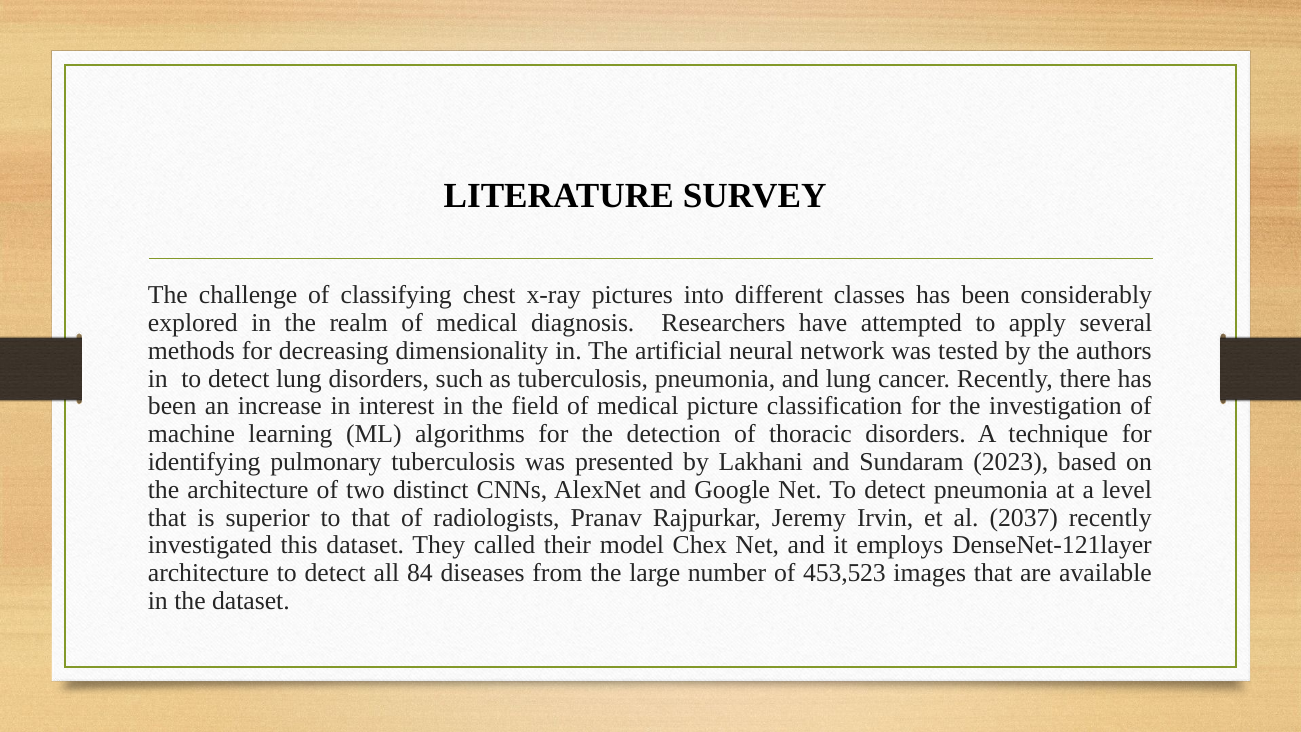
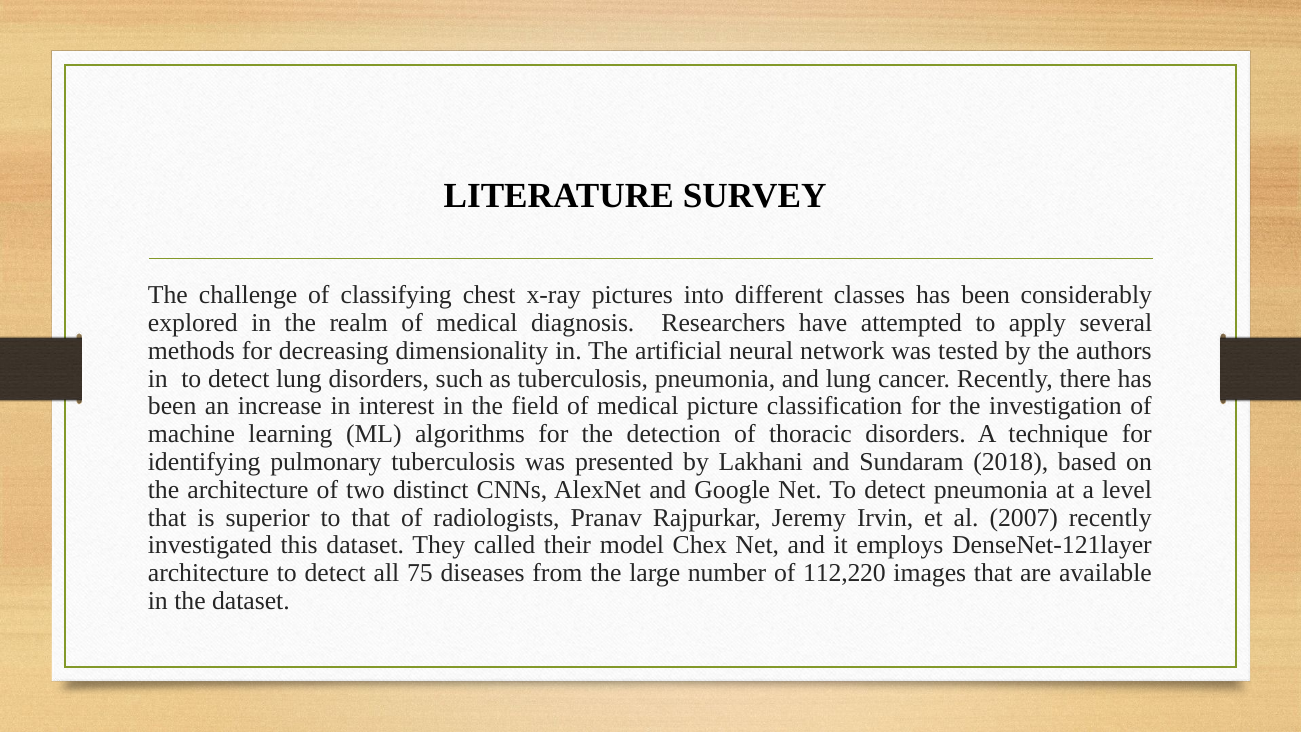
2023: 2023 -> 2018 (1011, 462)
2037: 2037 -> 2007 (1024, 517)
84: 84 -> 75 (420, 573)
453,523: 453,523 -> 112,220 (845, 573)
